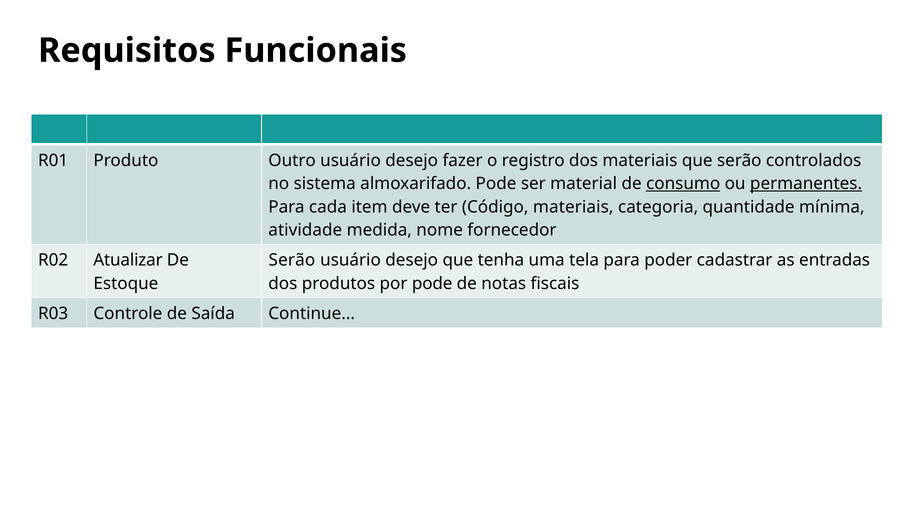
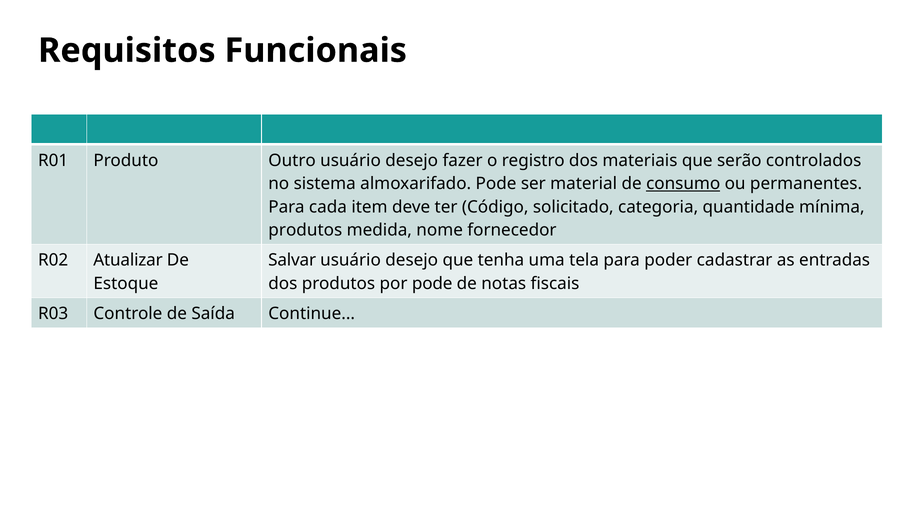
permanentes underline: present -> none (806, 184)
Código materiais: materiais -> solicitado (573, 207)
atividade: atividade -> produtos (305, 230)
Serão: Serão -> Salvar (292, 260)
